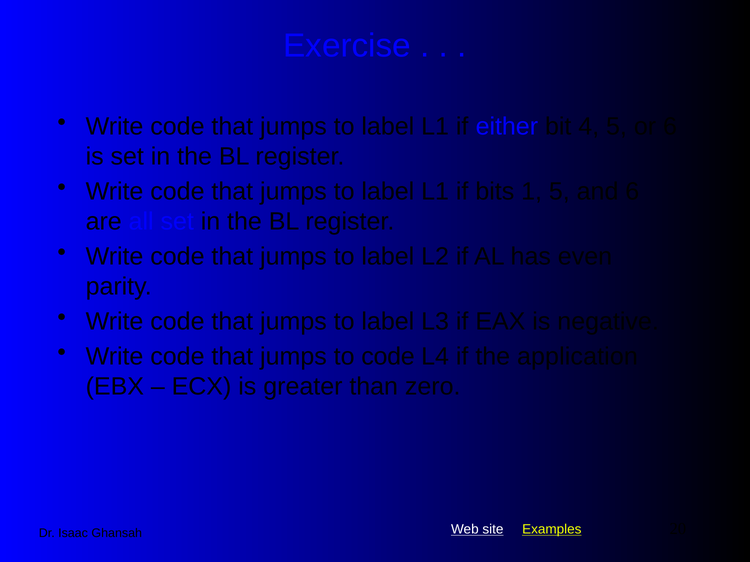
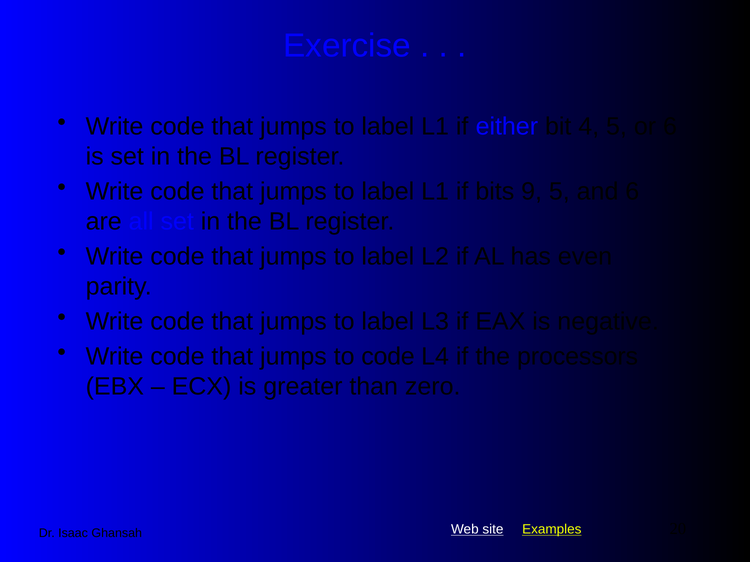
1: 1 -> 9 (532, 192)
application: application -> processors (578, 357)
